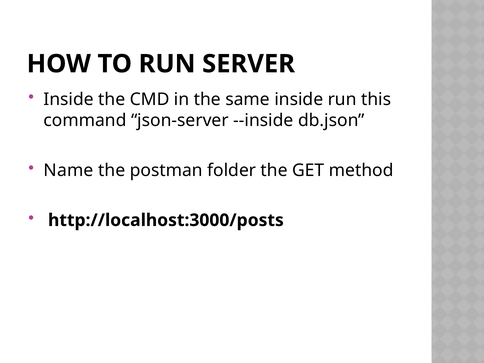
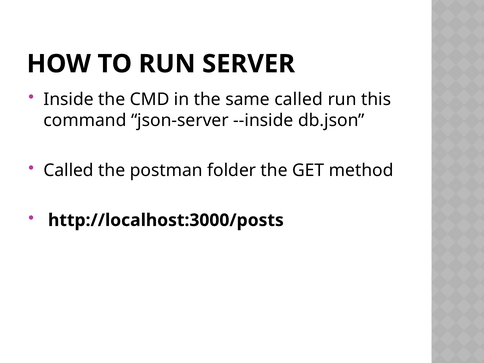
same inside: inside -> called (299, 99)
Name: Name -> Called (69, 170)
